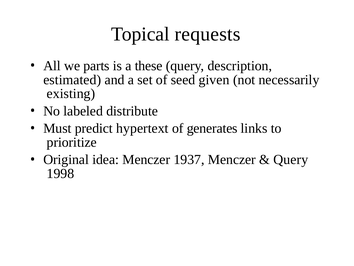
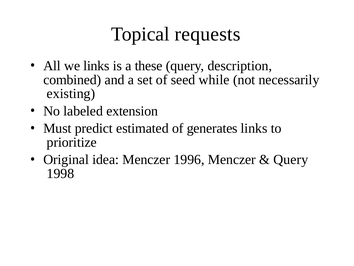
we parts: parts -> links (96, 66)
estimated: estimated -> combined (72, 80)
given: given -> while (214, 80)
distribute: distribute -> extension (132, 111)
hypertext: hypertext -> estimated (142, 128)
1937: 1937 -> 1996 (189, 159)
